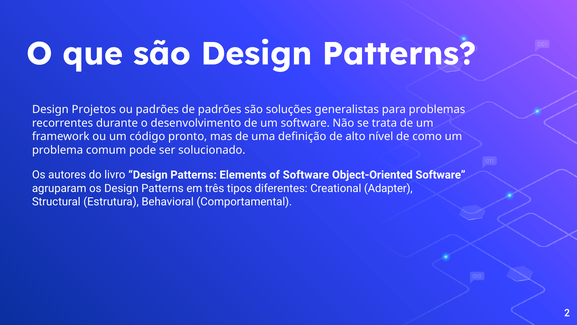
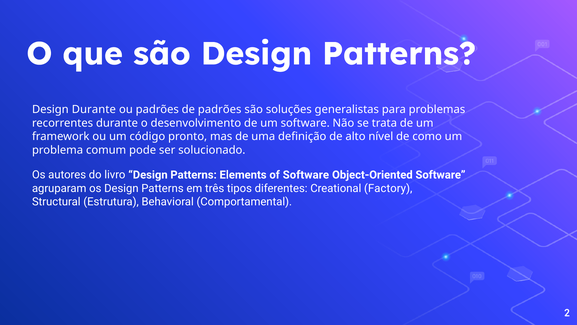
Design Projetos: Projetos -> Durante (94, 109)
Adapter: Adapter -> Factory (388, 188)
